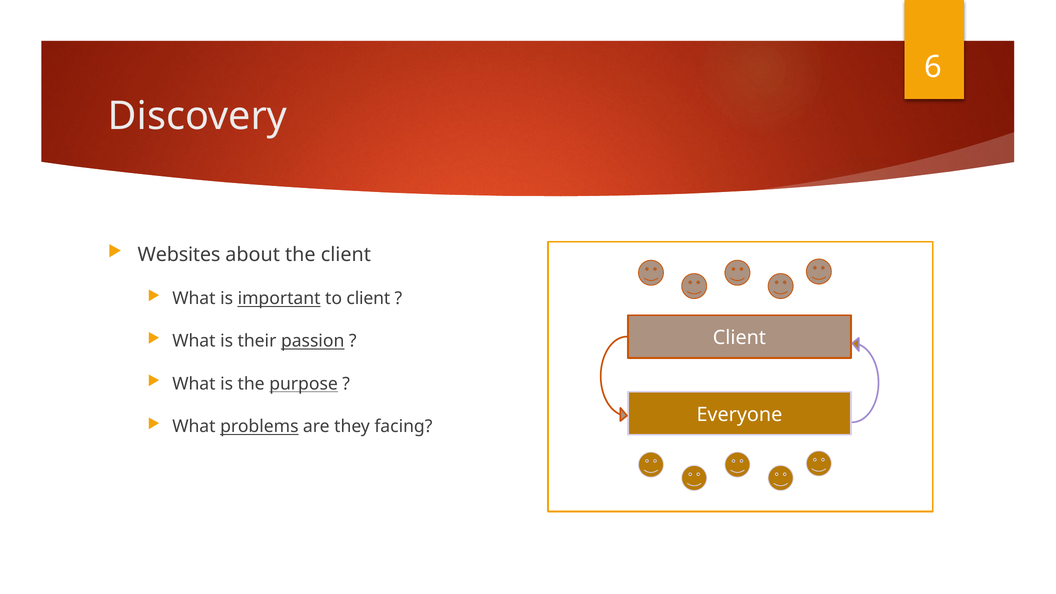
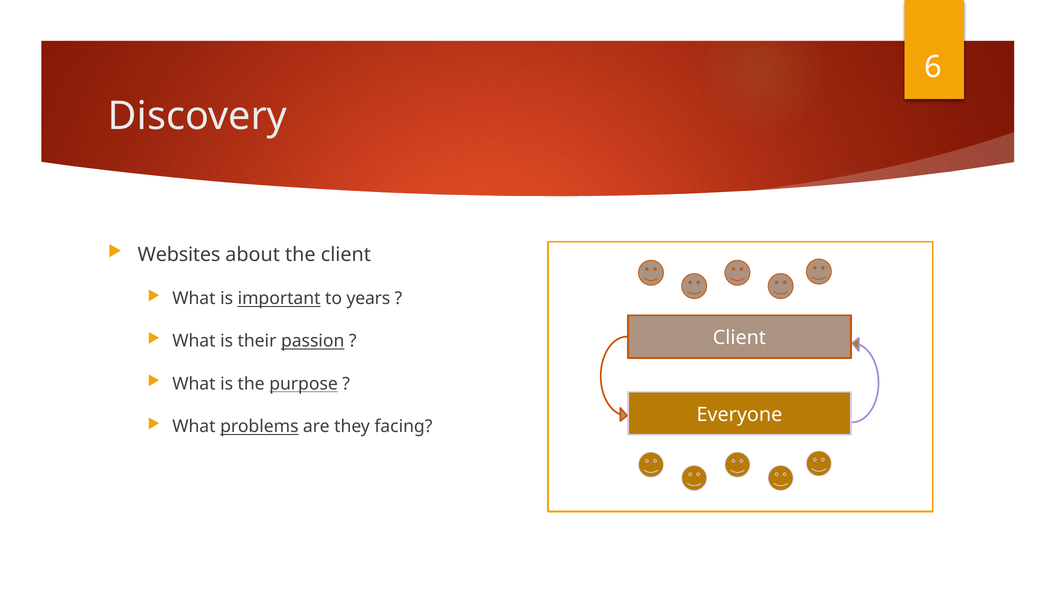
to client: client -> years (368, 298)
